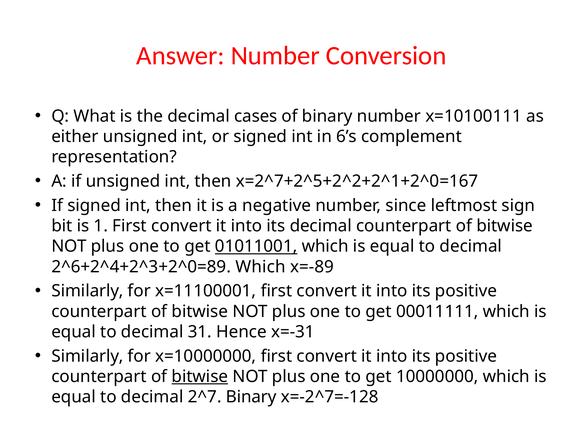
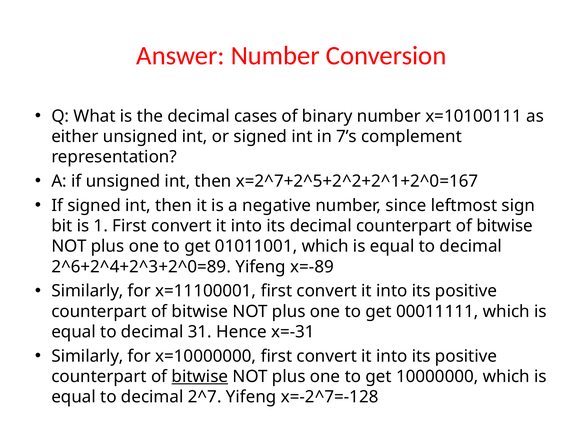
6’s: 6’s -> 7’s (347, 137)
01011001 underline: present -> none (256, 247)
2^6+2^4+2^3+2^0=89 Which: Which -> Yifeng (261, 267)
2^7 Binary: Binary -> Yifeng (251, 397)
